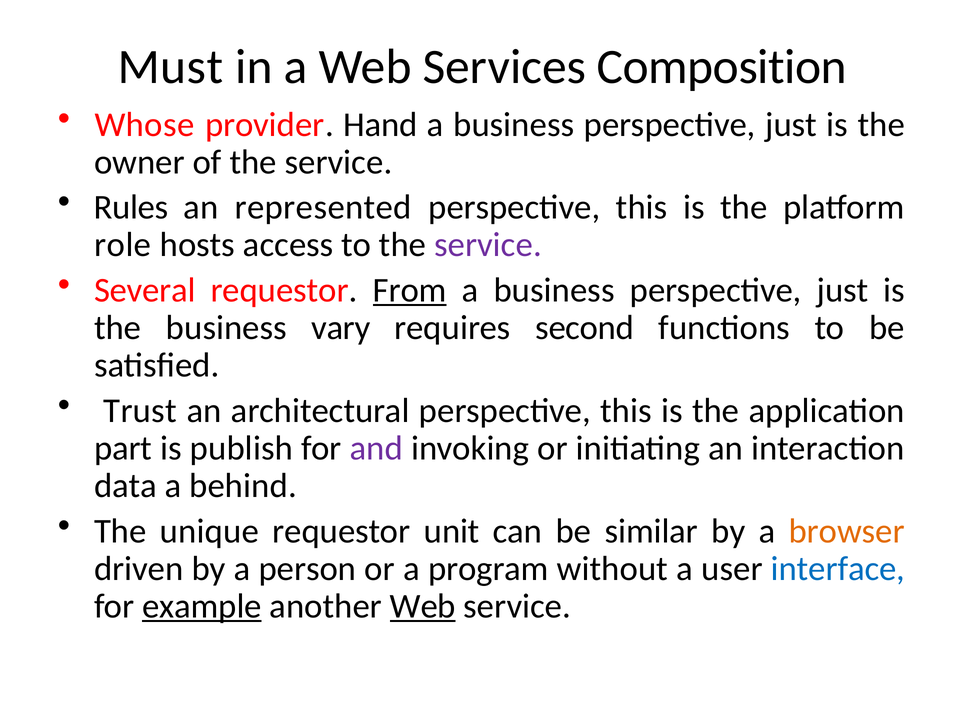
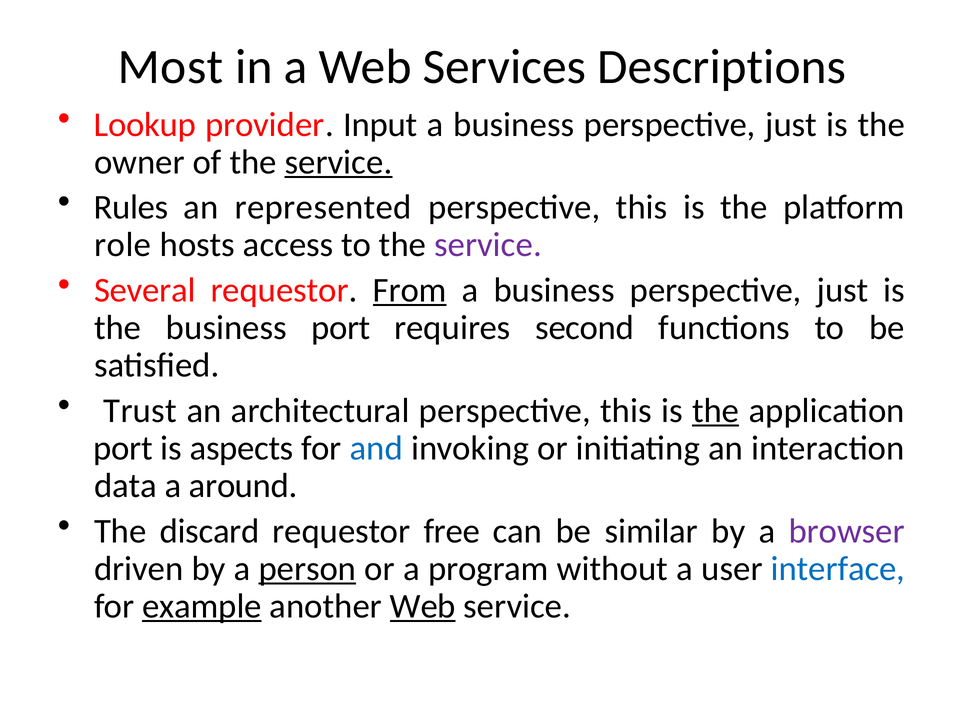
Must: Must -> Most (171, 67)
Composition: Composition -> Descriptions (722, 67)
Whose: Whose -> Lookup (145, 125)
Hand: Hand -> Input (380, 125)
service underline: none -> present (338, 162)
business vary: vary -> port (341, 328)
the underline: none -> present (716, 411)
part: part -> port (123, 448)
publish: publish -> aspects (242, 448)
and colour: purple -> blue (376, 448)
behind: behind -> around (243, 486)
unique: unique -> discard (210, 531)
unit: unit -> free (452, 531)
browser colour: orange -> purple (847, 531)
person underline: none -> present (307, 569)
